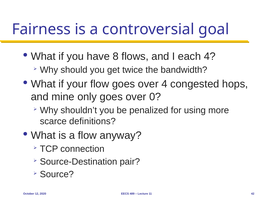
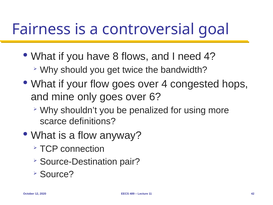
each: each -> need (190, 56)
0: 0 -> 6 (155, 97)
